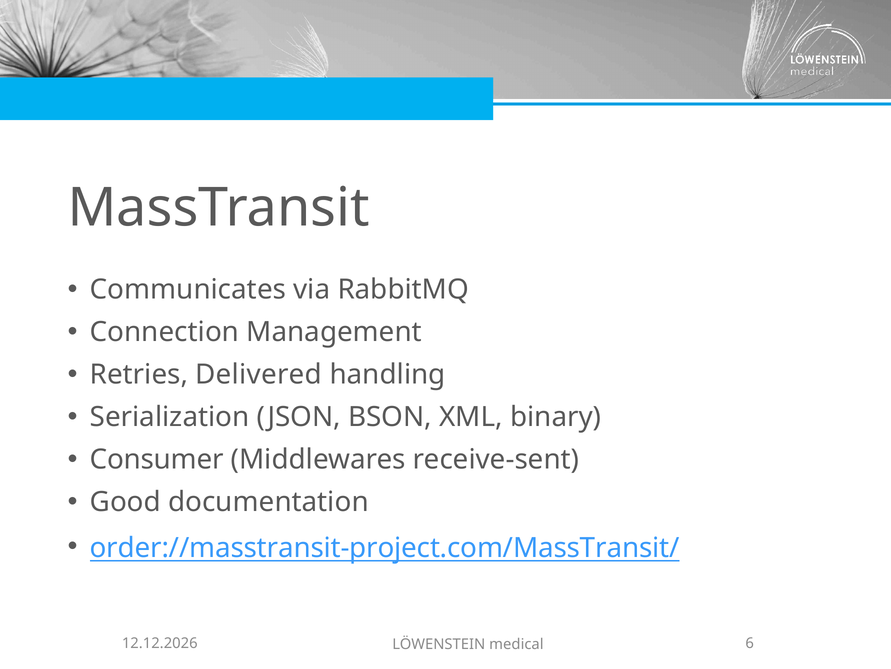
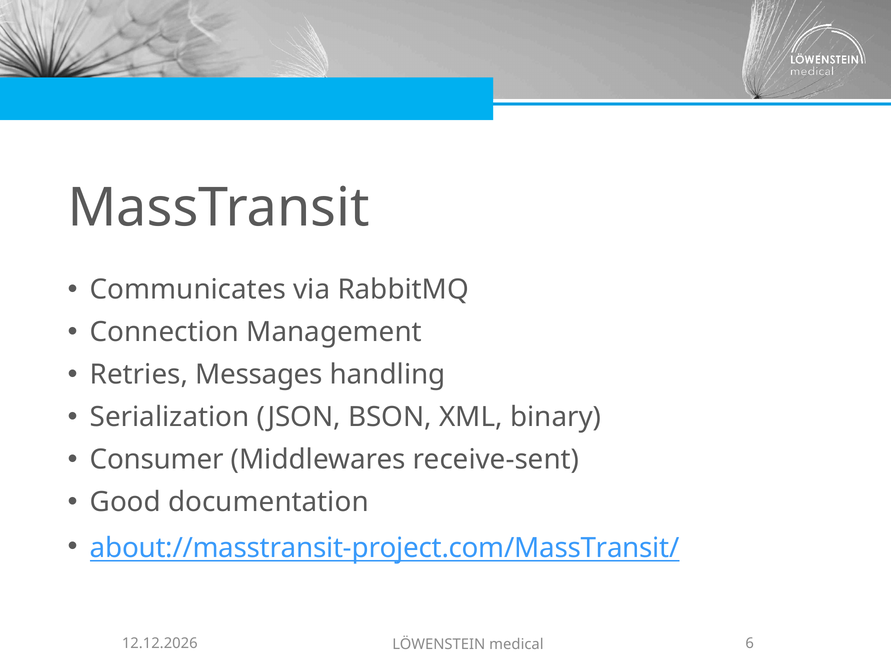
Delivered: Delivered -> Messages (259, 374)
order://masstransit-project.com/MassTransit/: order://masstransit-project.com/MassTransit/ -> about://masstransit-project.com/MassTransit/ (385, 547)
